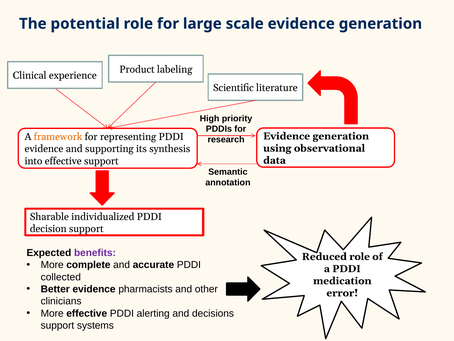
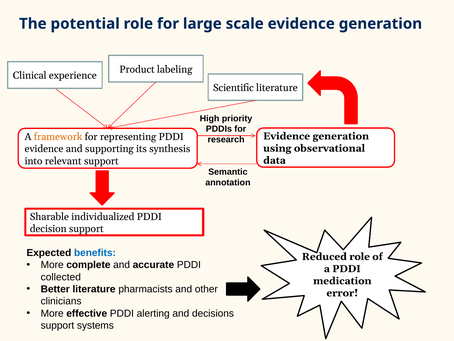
into effective: effective -> relevant (63, 161)
benefits colour: purple -> blue (95, 252)
Better evidence: evidence -> literature (94, 289)
